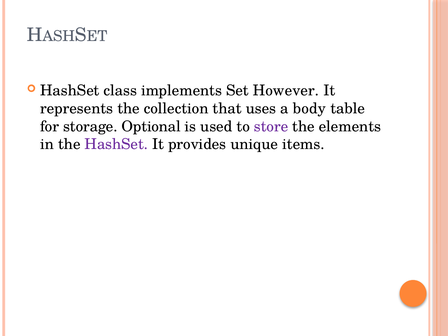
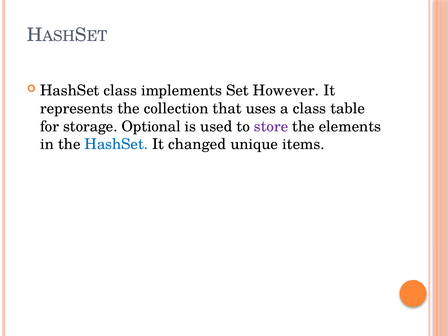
a body: body -> class (309, 109)
HashSet colour: purple -> blue (116, 144)
provides: provides -> changed (197, 144)
